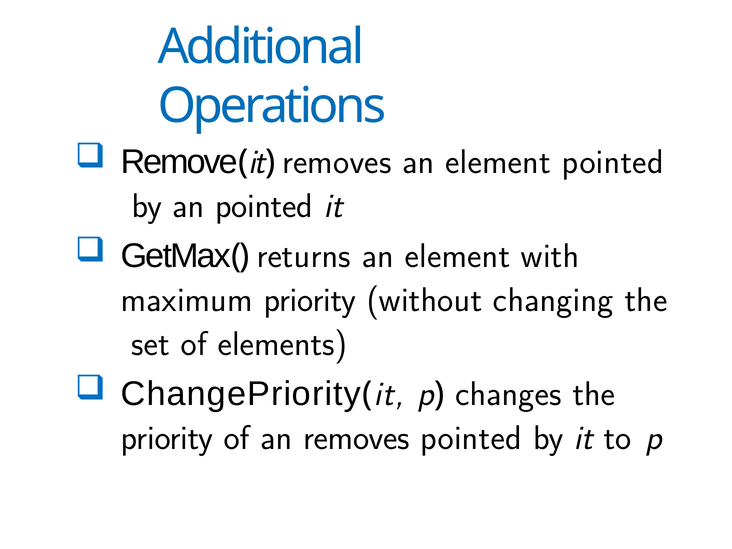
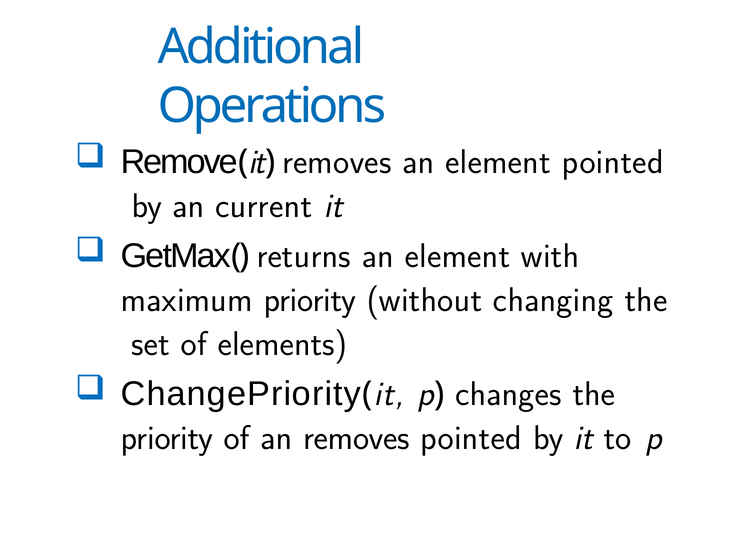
an pointed: pointed -> current (264, 206)
